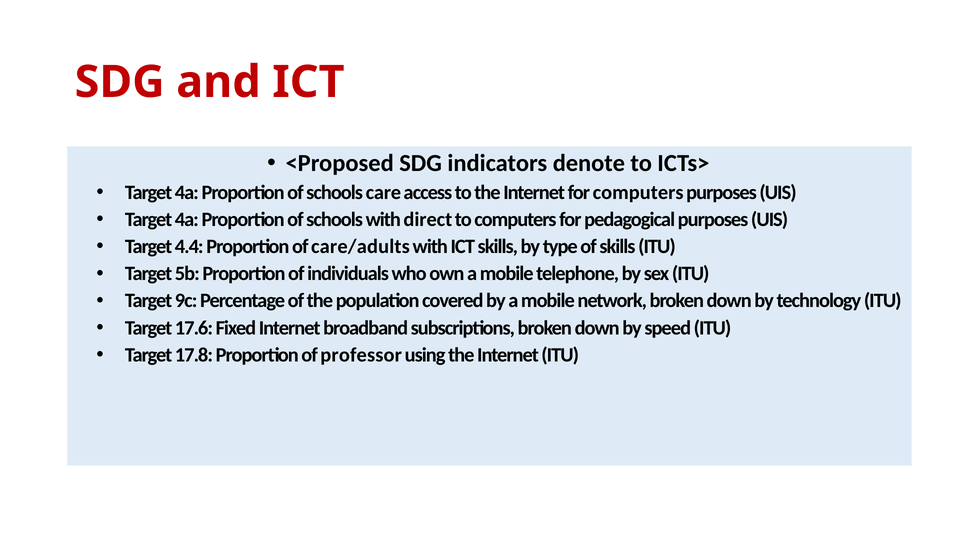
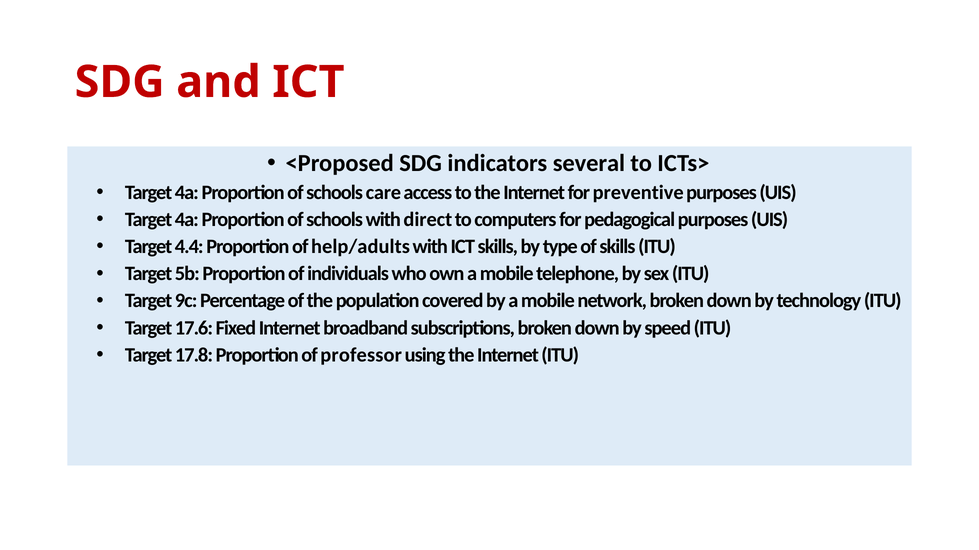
denote: denote -> several (589, 163)
for computers: computers -> preventive (638, 193)
care/adults: care/adults -> help/adults (360, 247)
